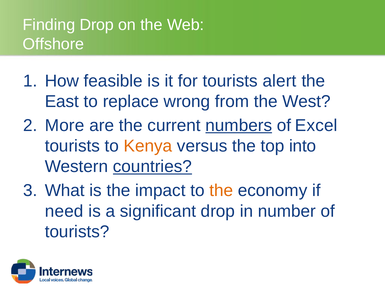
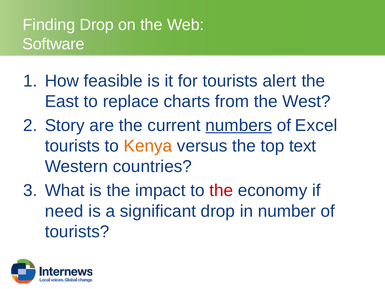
Offshore: Offshore -> Software (54, 44)
wrong: wrong -> charts (187, 101)
More: More -> Story (65, 125)
into: into -> text (303, 146)
countries underline: present -> none (152, 166)
the colour: orange -> red (221, 190)
